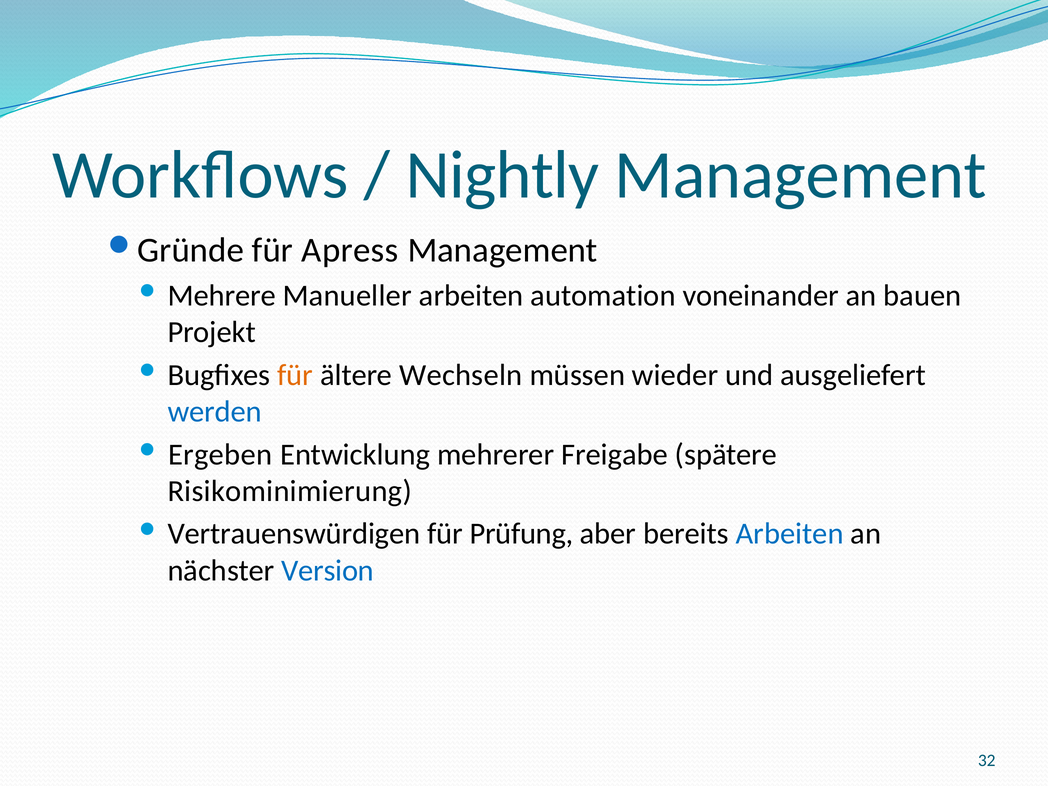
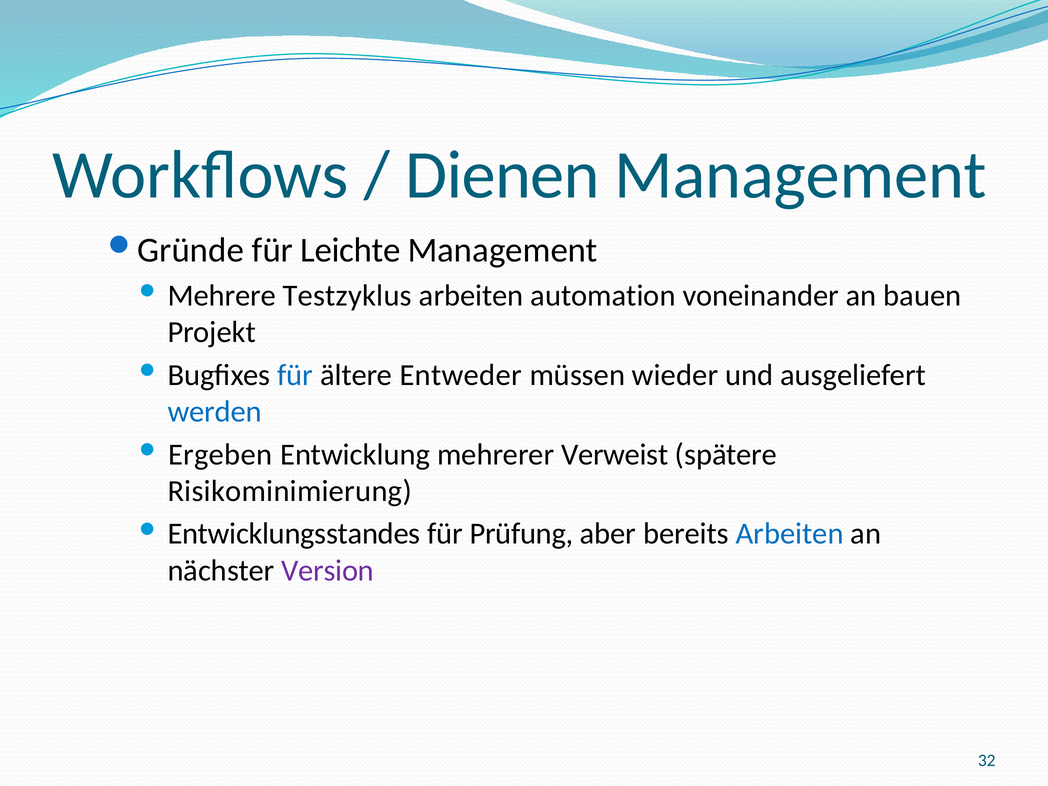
Nightly: Nightly -> Dienen (503, 175)
Apress: Apress -> Leichte (350, 250)
Manueller: Manueller -> Testzyklus (347, 295)
für colour: orange -> blue (295, 375)
Wechseln: Wechseln -> Entweder (461, 375)
Freigabe: Freigabe -> Verweist (615, 454)
Vertrauenswürdigen: Vertrauenswürdigen -> Entwicklungsstandes (294, 534)
Version colour: blue -> purple (328, 571)
